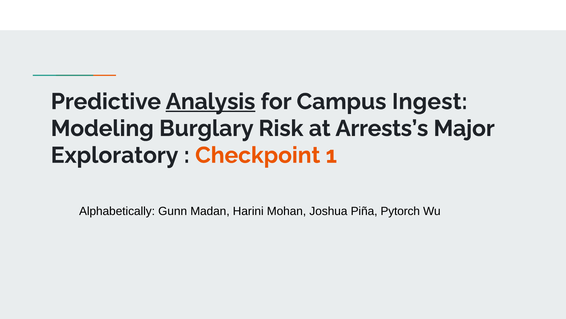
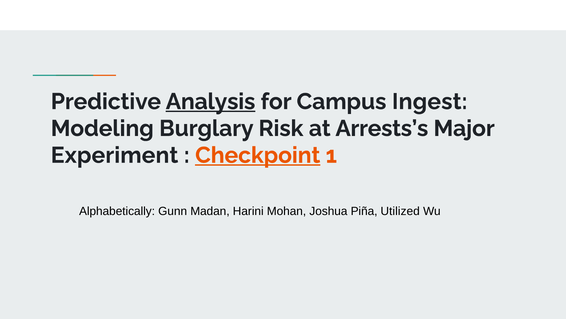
Exploratory: Exploratory -> Experiment (115, 155)
Checkpoint underline: none -> present (258, 155)
Pytorch: Pytorch -> Utilized (400, 211)
